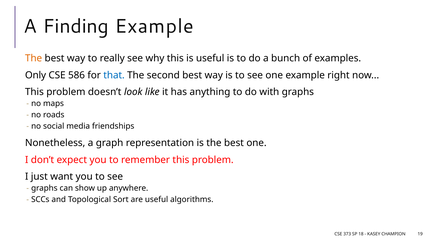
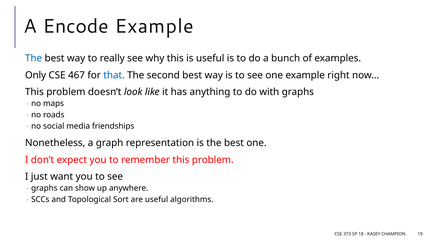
Finding: Finding -> Encode (76, 26)
The colour: orange -> blue (34, 58)
586: 586 -> 467 (77, 75)
